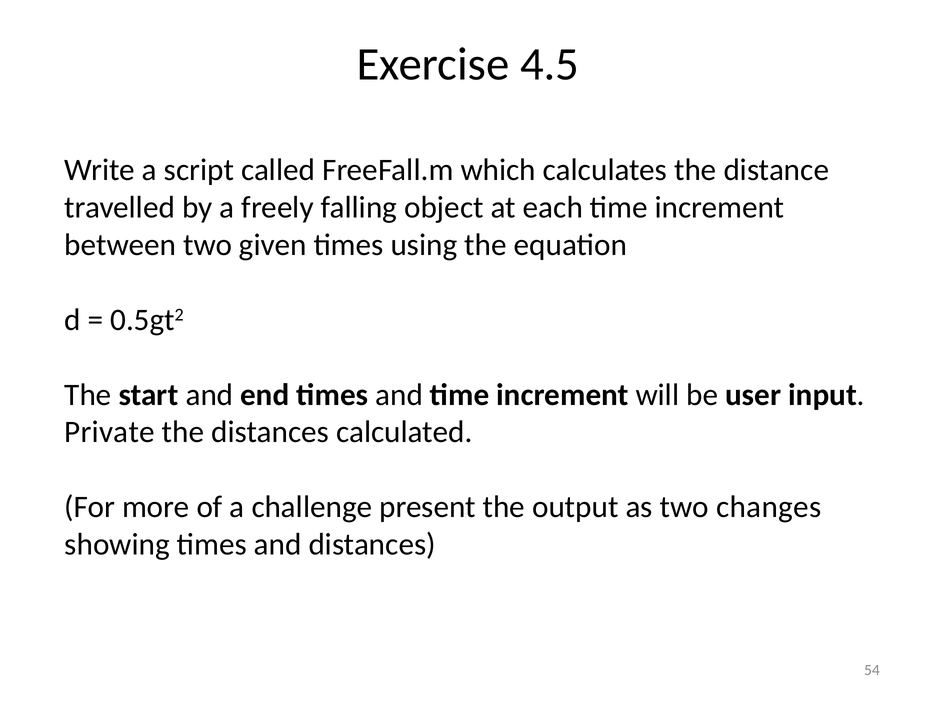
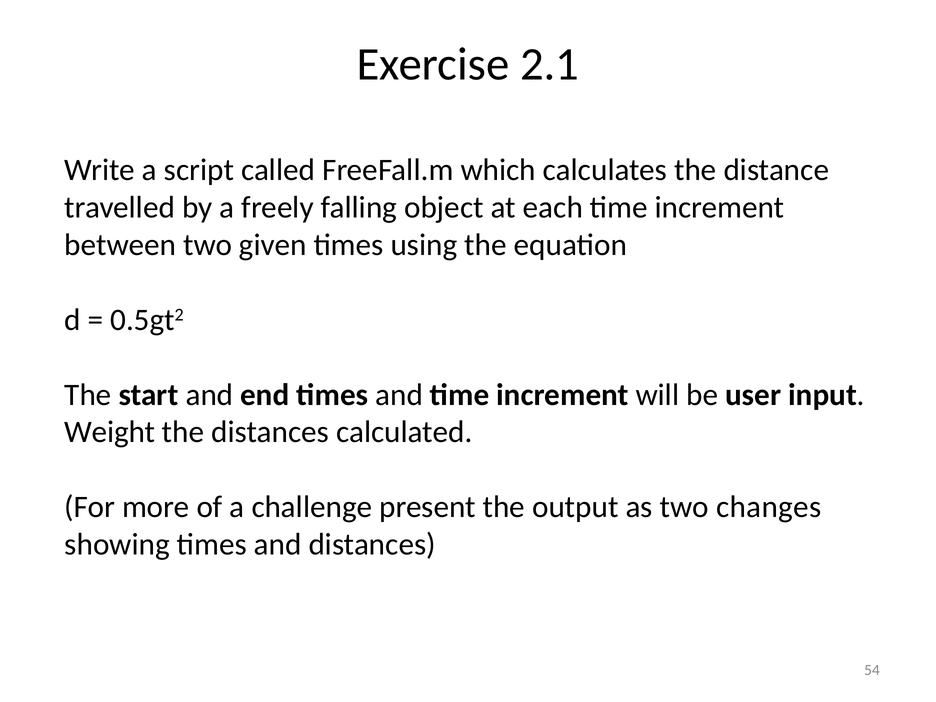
4.5: 4.5 -> 2.1 (550, 64)
Private: Private -> Weight (110, 432)
